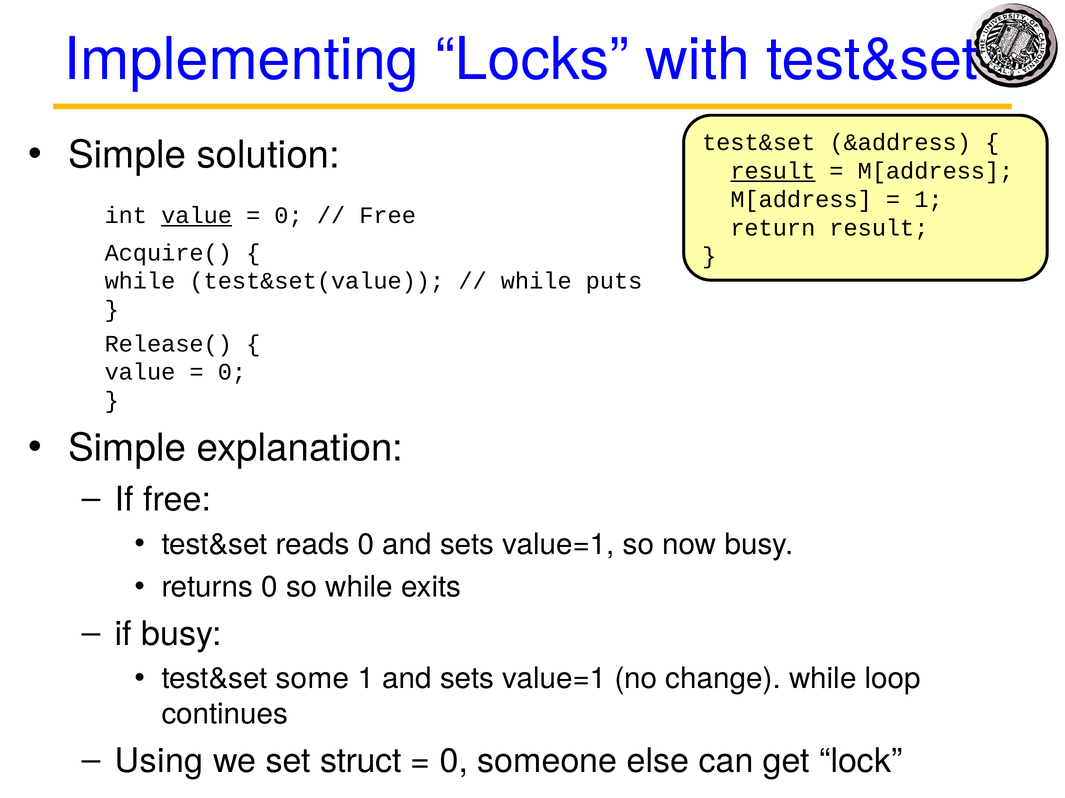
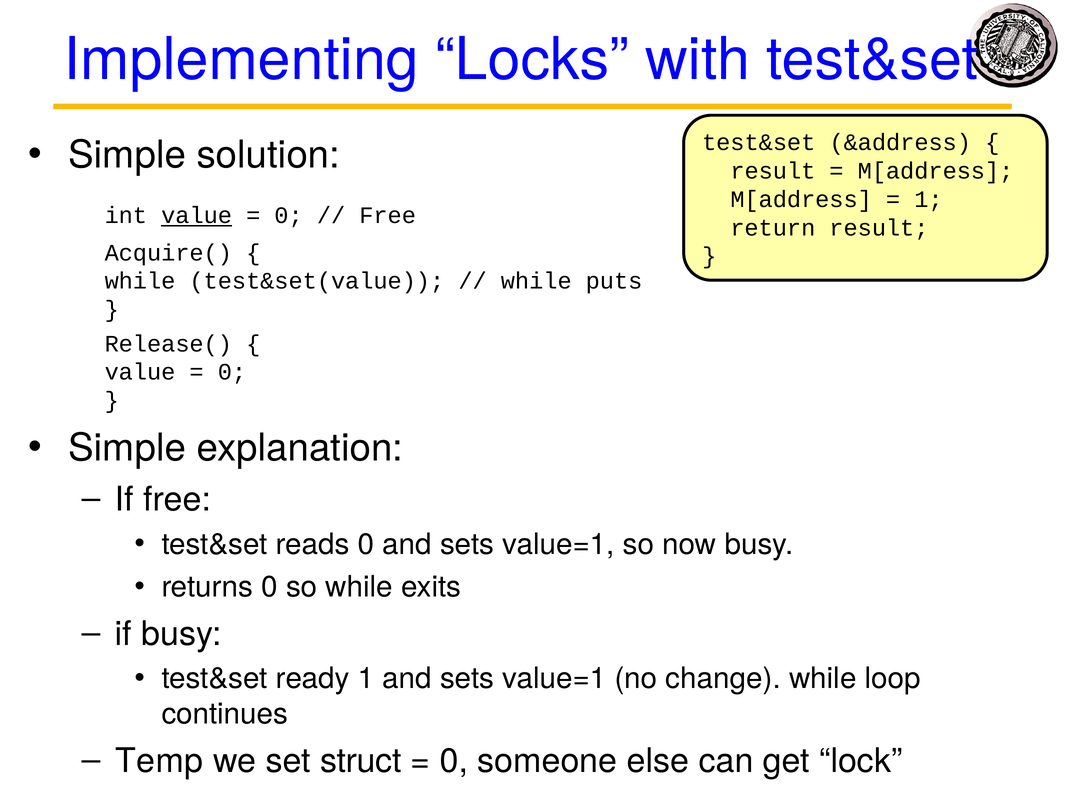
result underline: present -> none (773, 171)
some: some -> ready (313, 679)
Using: Using -> Temp (159, 762)
